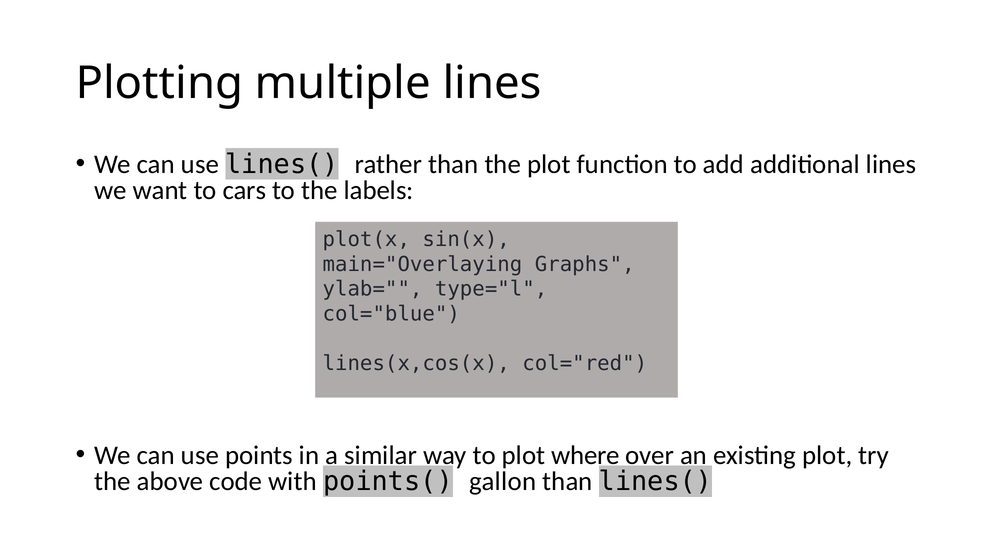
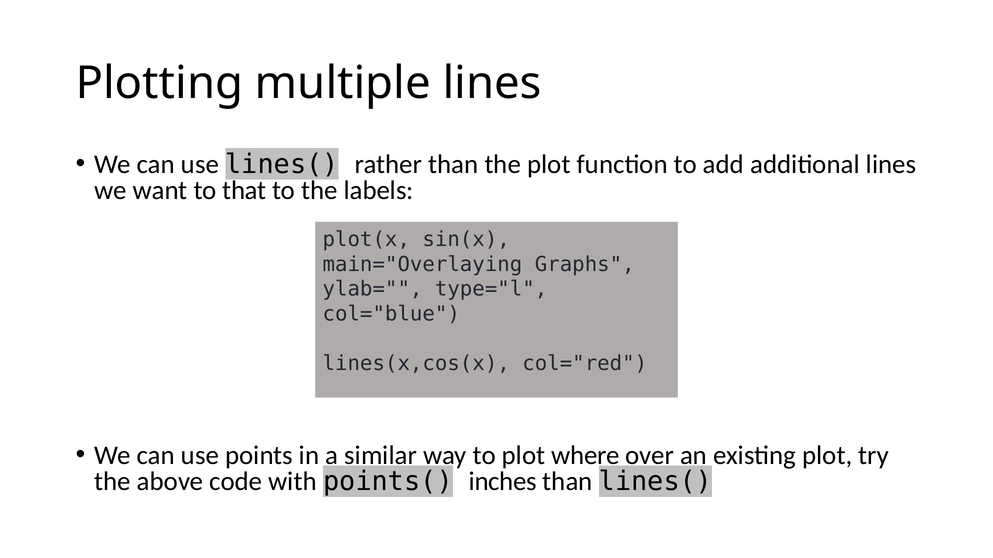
cars: cars -> that (244, 191)
gallon: gallon -> inches (503, 482)
